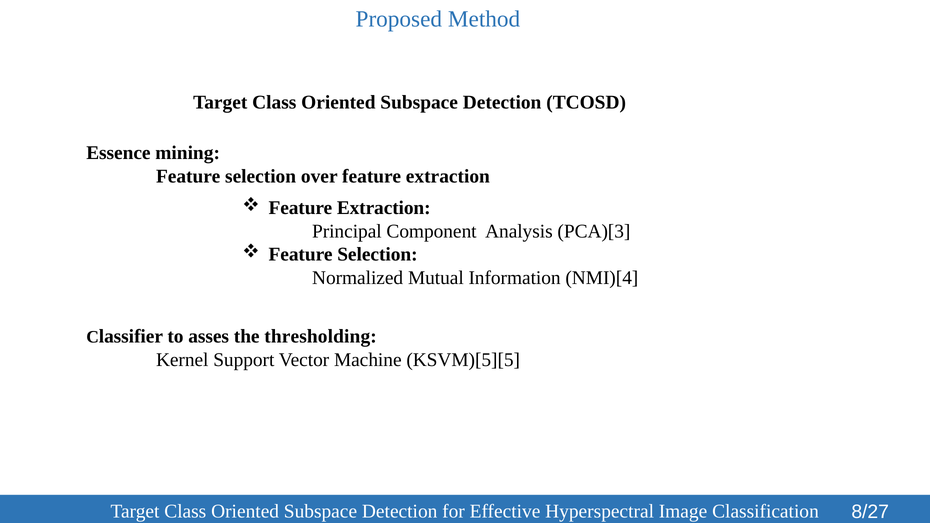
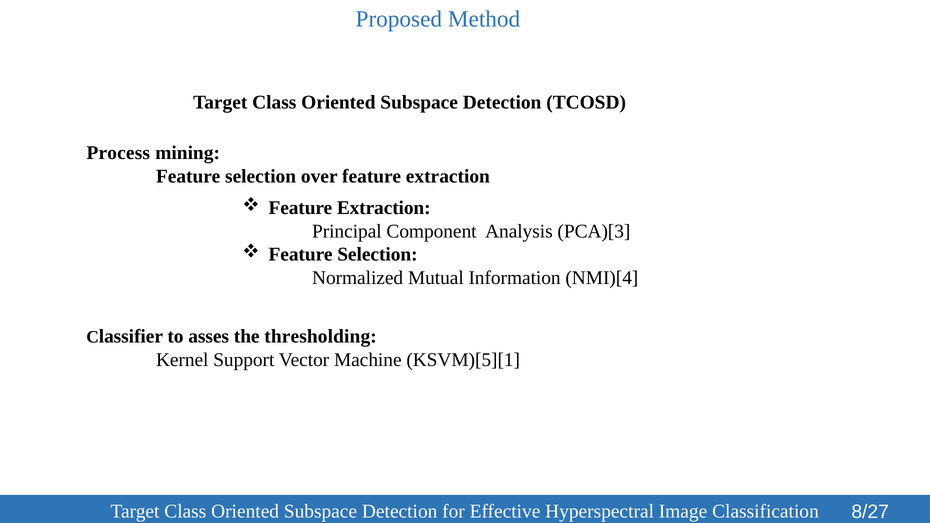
Essence: Essence -> Process (118, 153)
KSVM)[5][5: KSVM)[5][5 -> KSVM)[5][1 (463, 360)
